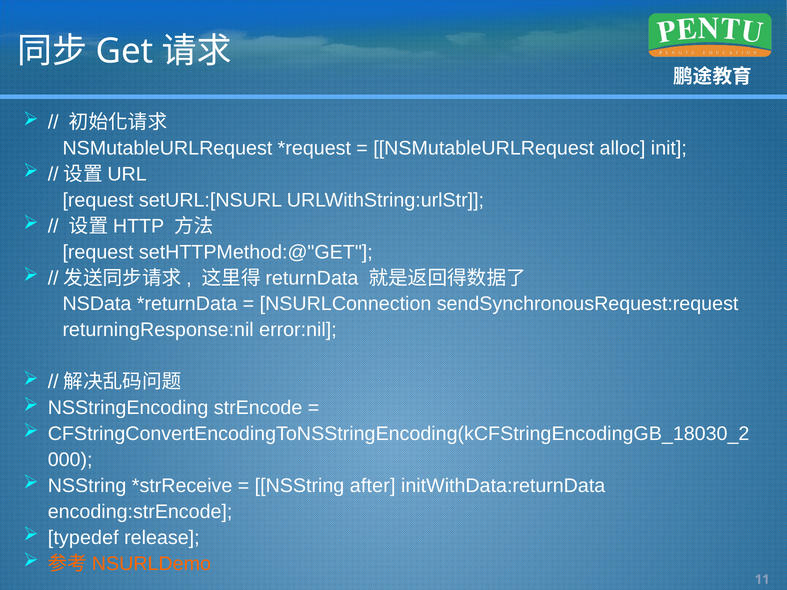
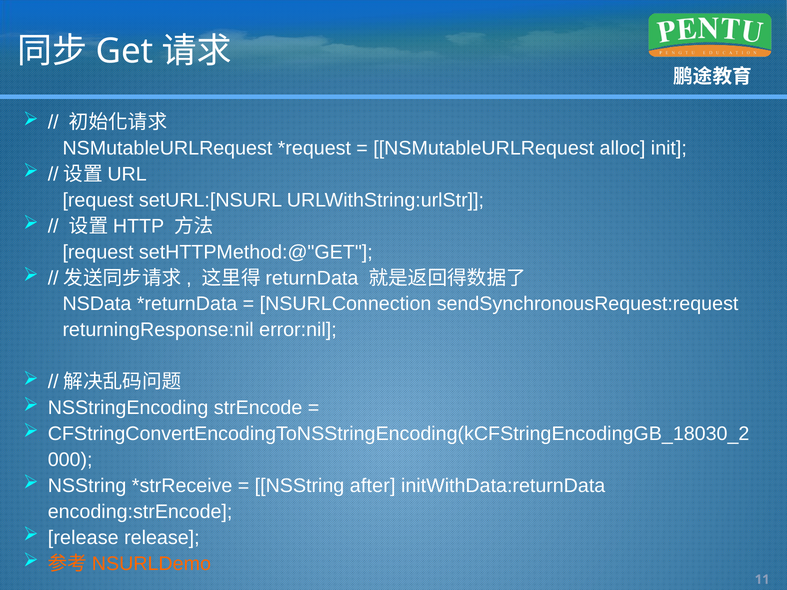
typedef: typedef -> release (83, 538)
